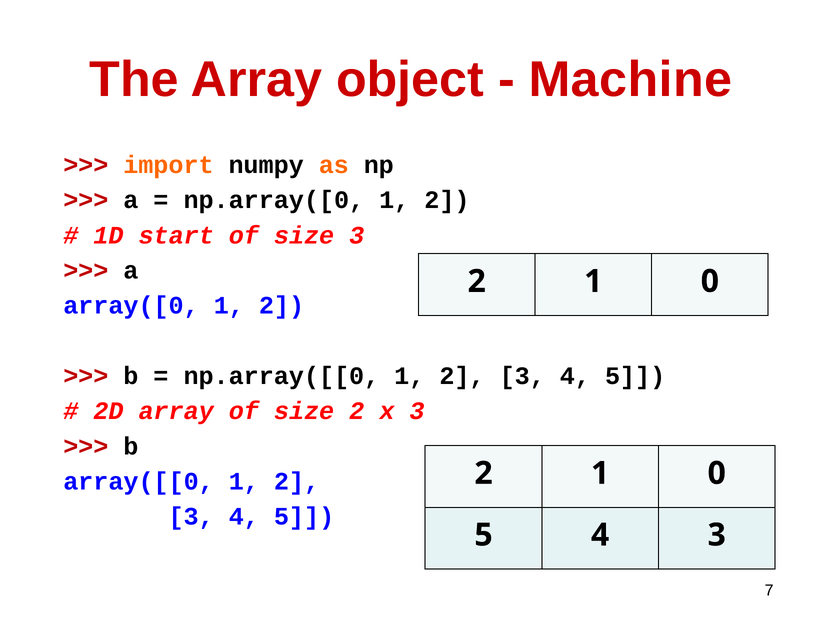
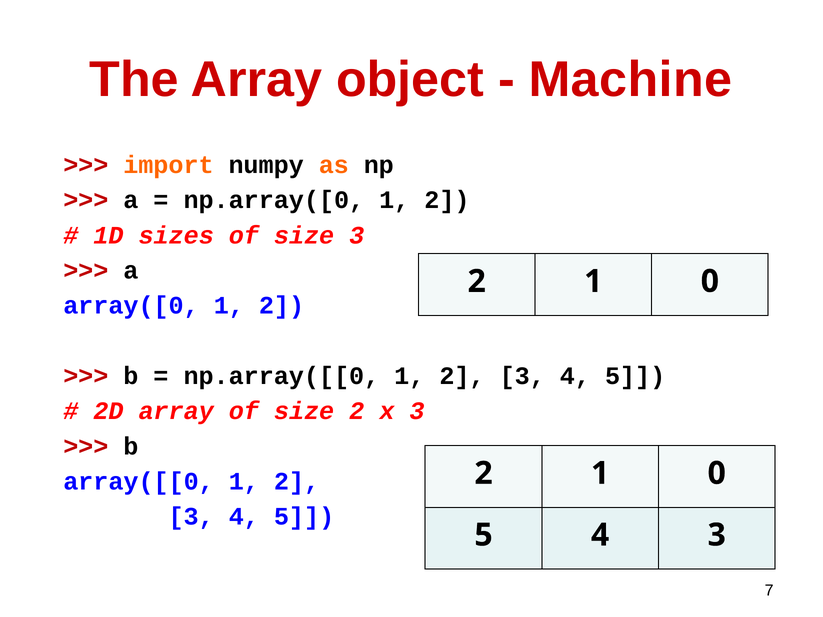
start: start -> sizes (176, 235)
